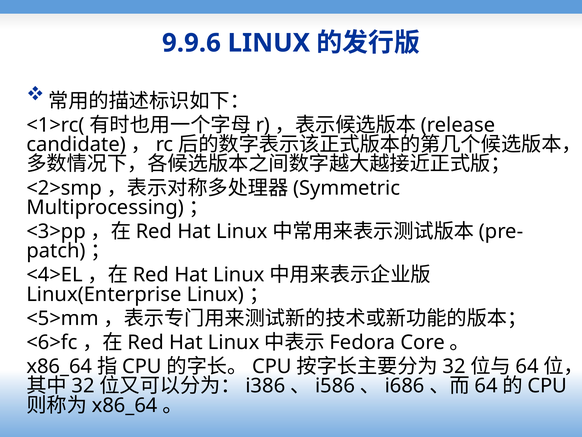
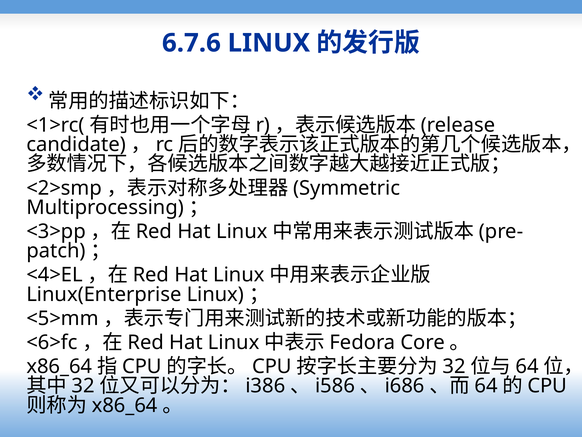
9.9.6: 9.9.6 -> 6.7.6 (191, 43)
